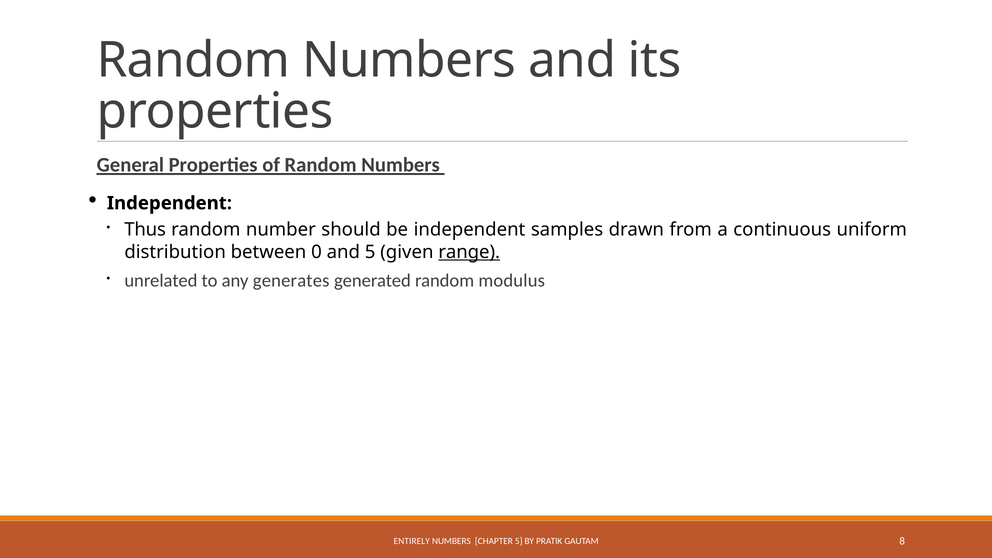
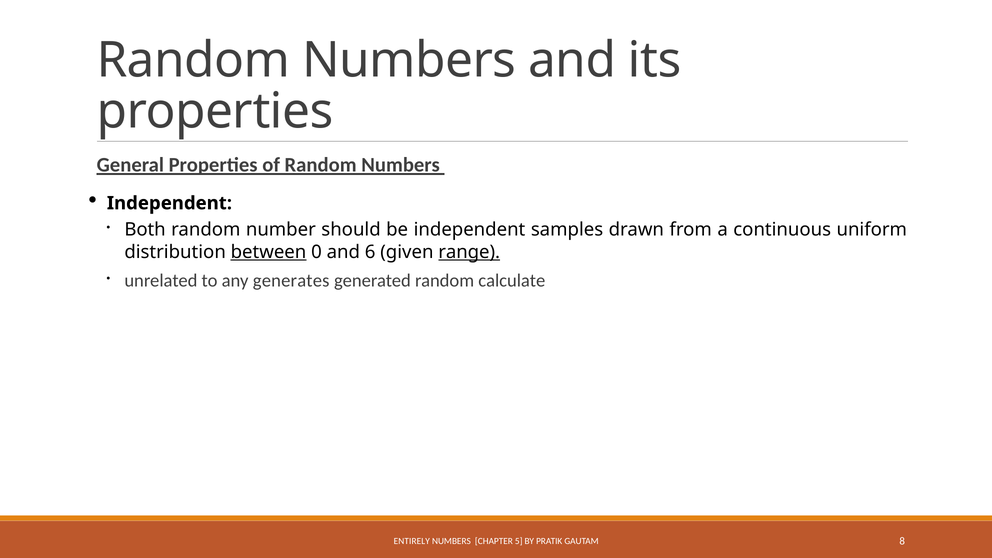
Thus: Thus -> Both (145, 230)
between underline: none -> present (268, 252)
and 5: 5 -> 6 (370, 252)
modulus: modulus -> calculate (512, 280)
